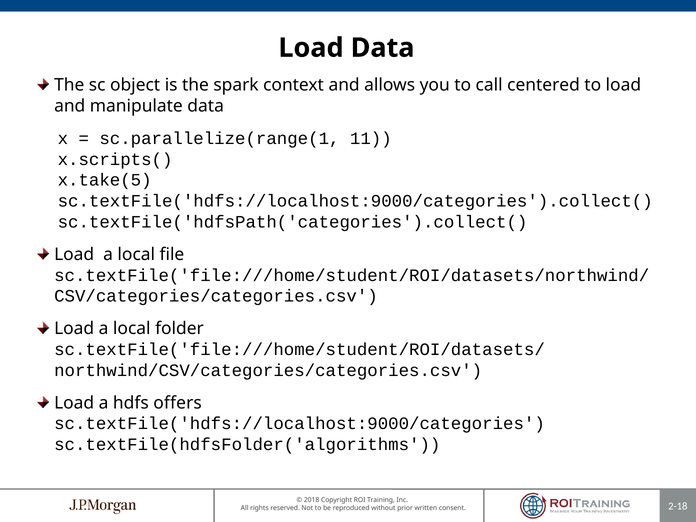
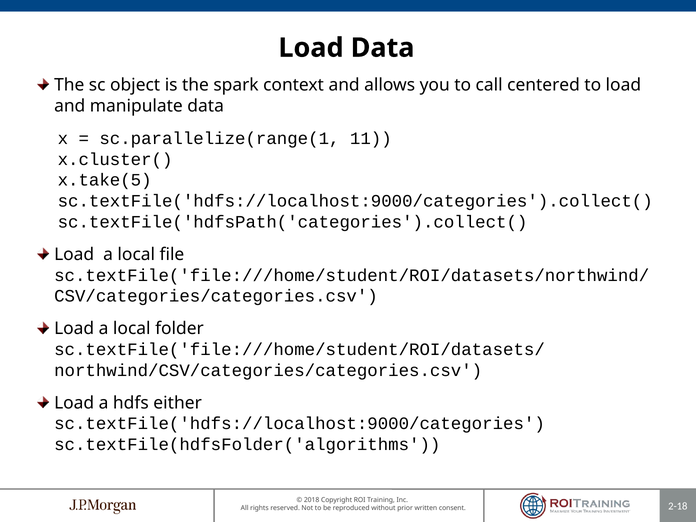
x.scripts(: x.scripts( -> x.cluster( (115, 159)
offers: offers -> either (178, 403)
